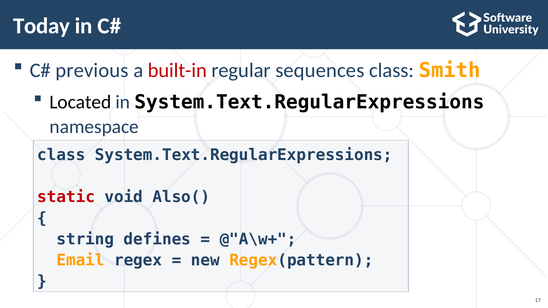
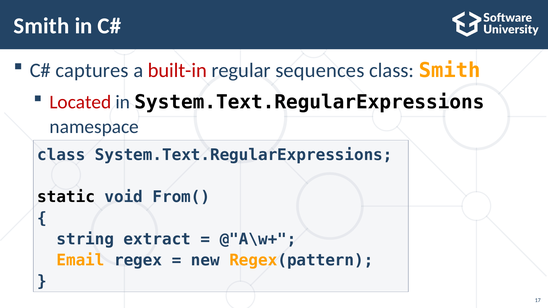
Today: Today -> Smith (41, 26)
previous: previous -> captures (92, 70)
Located colour: black -> red (80, 102)
static colour: red -> black (66, 197)
Also(: Also( -> From( (181, 197)
defines: defines -> extract (157, 239)
